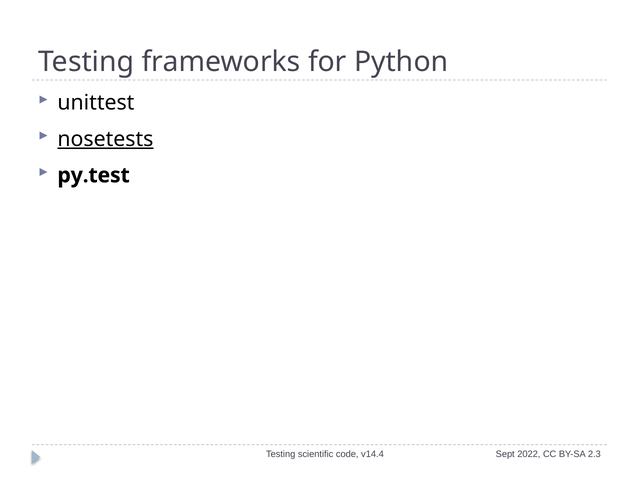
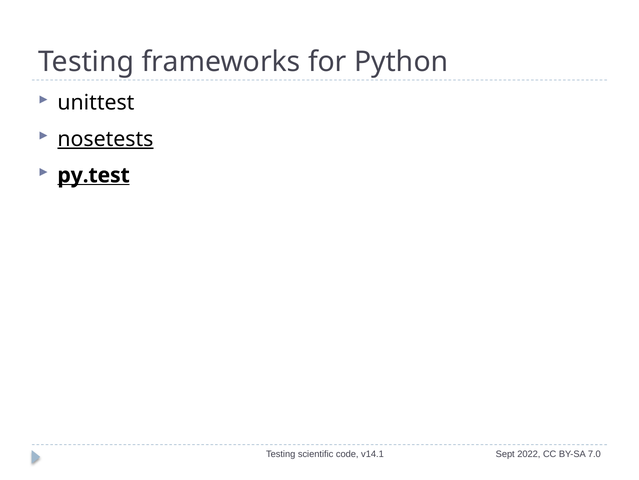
py.test underline: none -> present (94, 175)
v14.4: v14.4 -> v14.1 (372, 454)
2.3: 2.3 -> 7.0 (594, 454)
